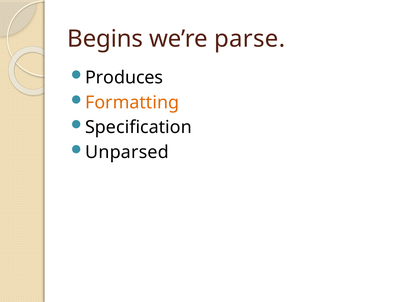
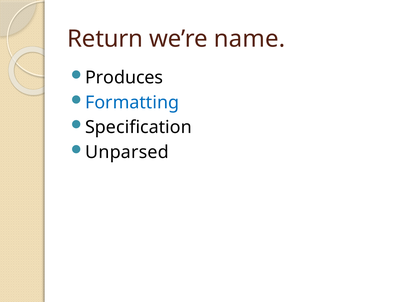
Begins: Begins -> Return (105, 39)
parse: parse -> name (250, 39)
Formatting colour: orange -> blue (132, 103)
